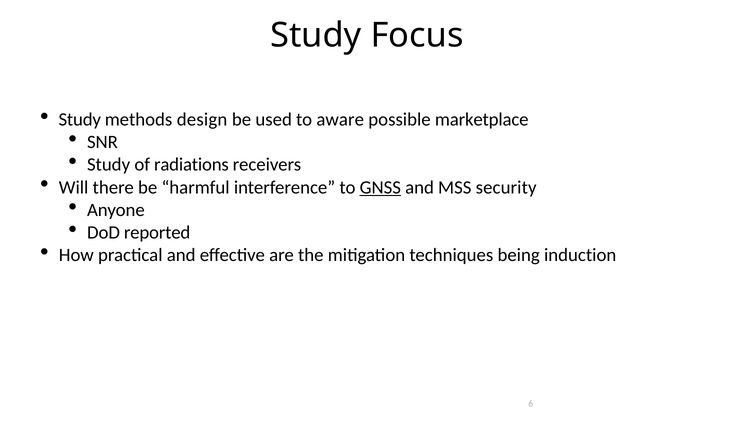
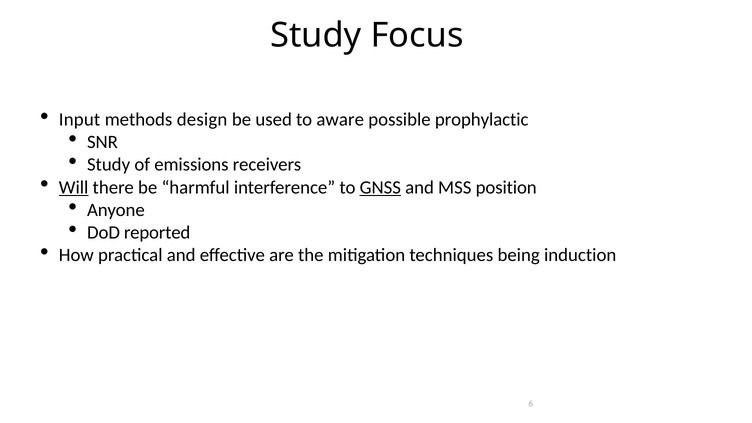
Study: Study -> Input (80, 120)
marketplace: marketplace -> prophylactic (482, 120)
radiations: radiations -> emissions (191, 165)
Will underline: none -> present (74, 187)
security: security -> position (506, 187)
